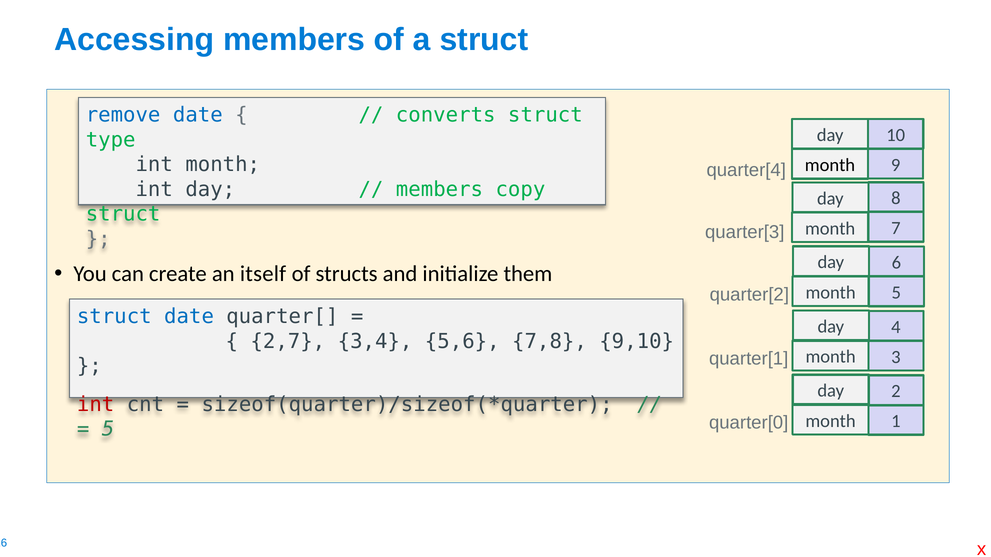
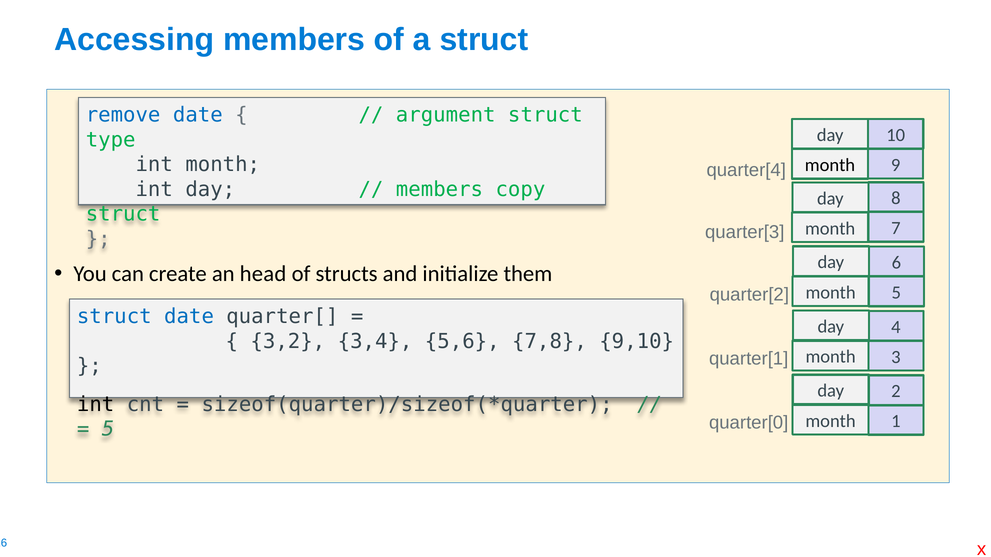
converts: converts -> argument (446, 115)
itself: itself -> head (263, 274)
2,7: 2,7 -> 3,2 (288, 341)
int colour: red -> black (96, 405)
